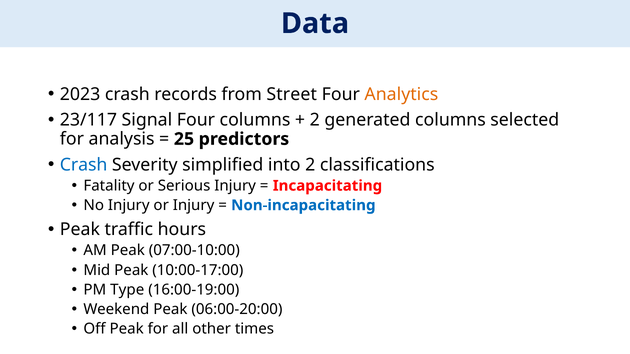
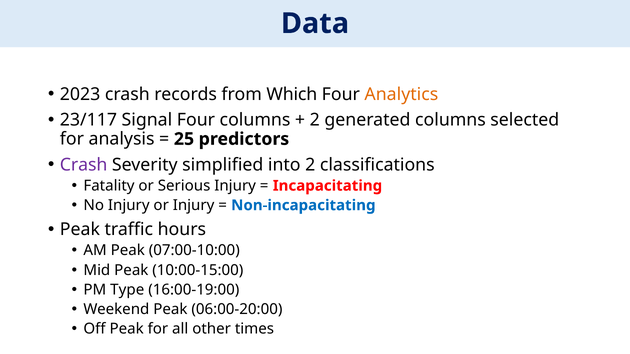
Street: Street -> Which (292, 94)
Crash colour: blue -> purple (84, 165)
10:00-17:00: 10:00-17:00 -> 10:00-15:00 (198, 270)
